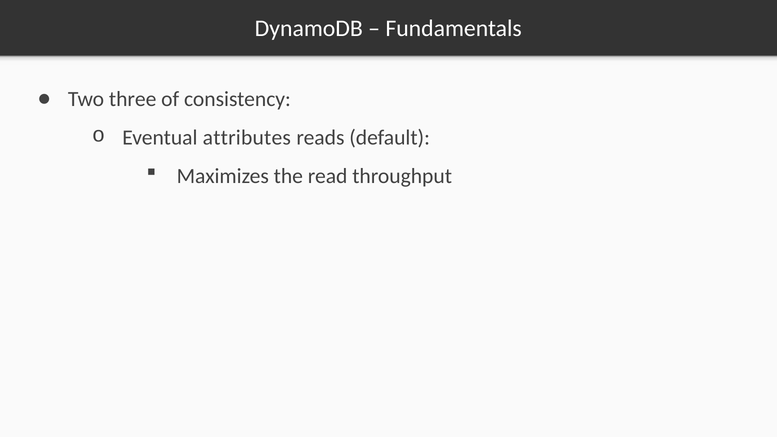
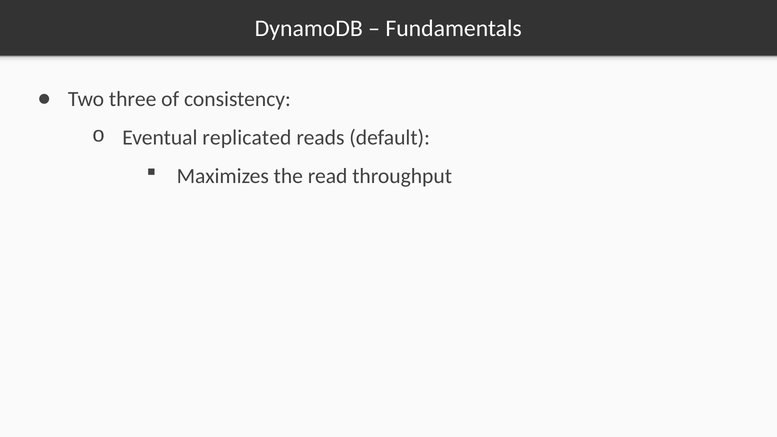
attributes: attributes -> replicated (247, 138)
